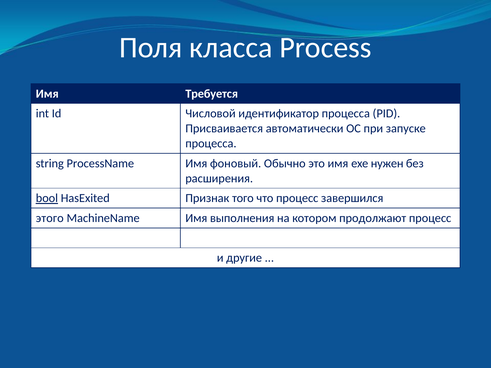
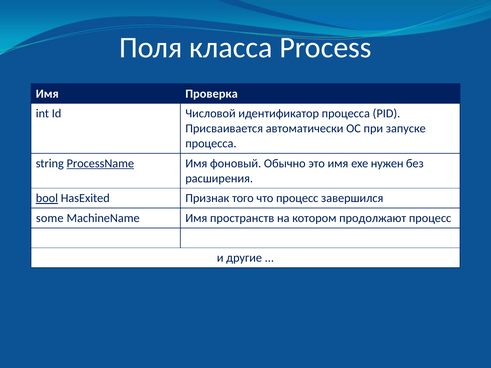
Требуется: Требуется -> Проверка (212, 94)
ProcessName underline: none -> present (100, 163)
этого: этого -> some (50, 218)
выполнения: выполнения -> пространств (242, 218)
